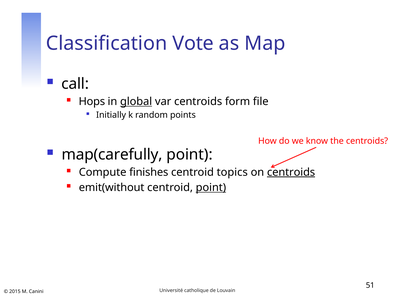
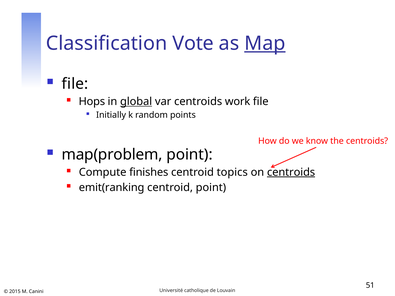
Map underline: none -> present (265, 44)
call: call -> file (75, 84)
form: form -> work (238, 102)
map(carefully: map(carefully -> map(problem (112, 155)
emit(without: emit(without -> emit(ranking (112, 188)
point underline: present -> none (211, 188)
